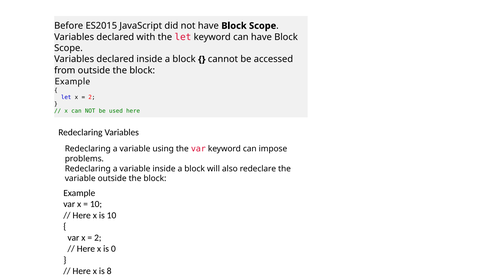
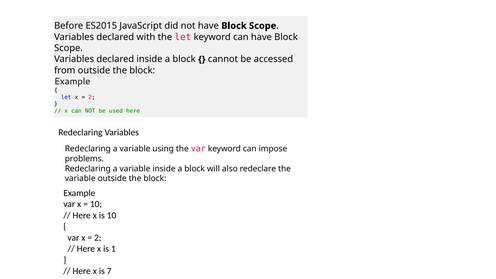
0: 0 -> 1 (113, 249)
8: 8 -> 7 (109, 271)
